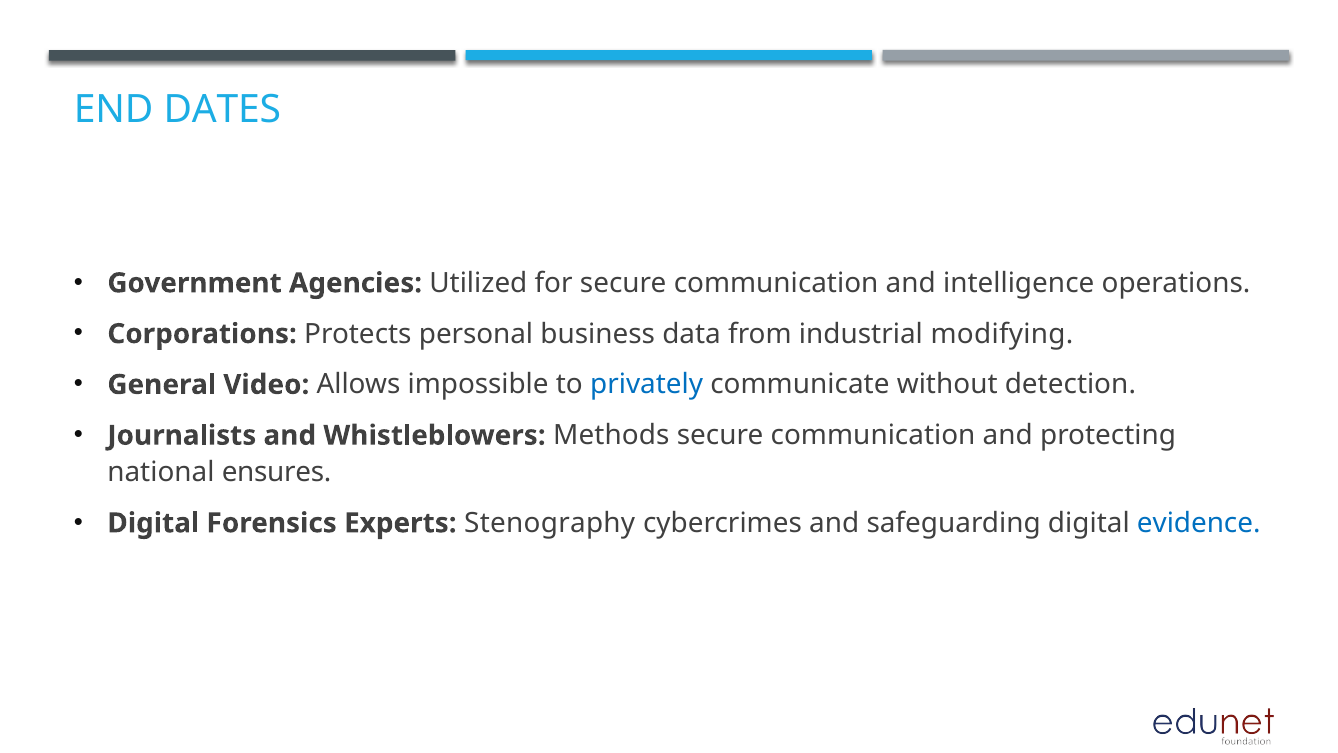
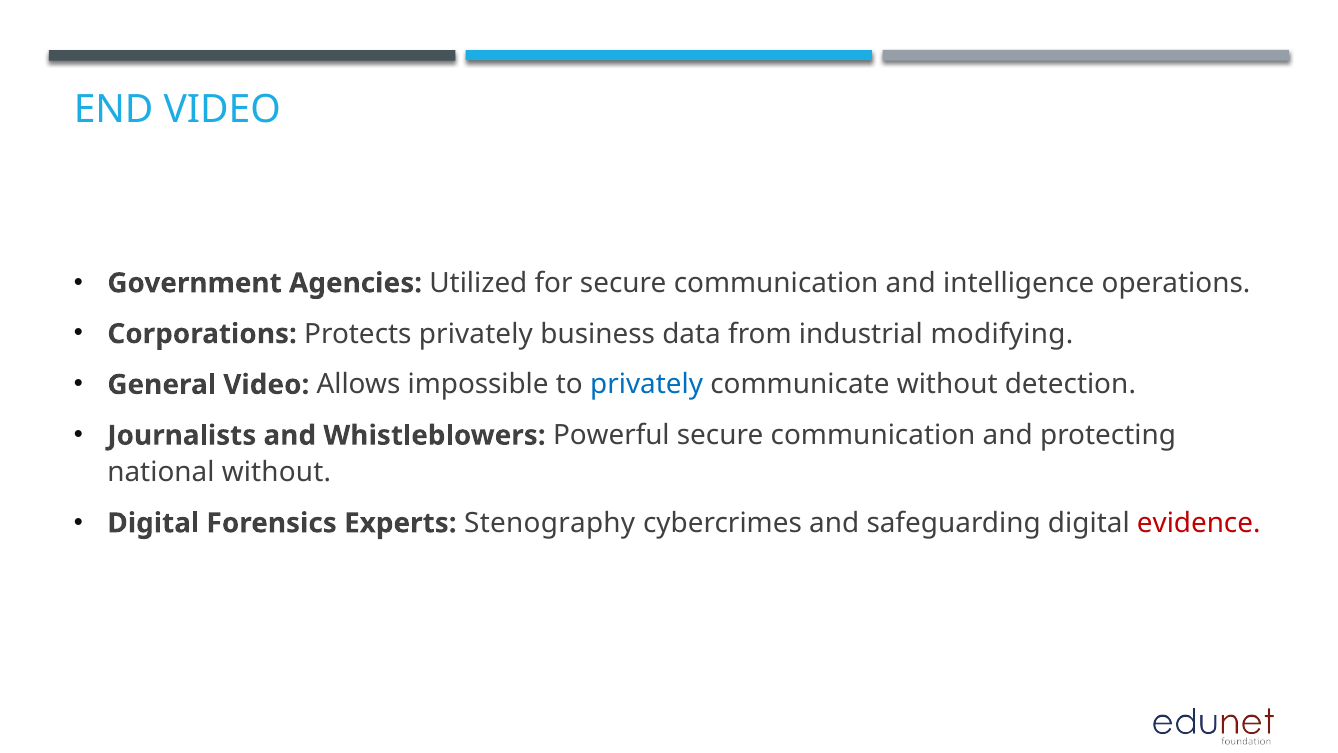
END DATES: DATES -> VIDEO (222, 109)
Protects personal: personal -> privately (476, 334)
Methods: Methods -> Powerful (611, 435)
national ensures: ensures -> without (276, 472)
evidence colour: blue -> red (1199, 523)
